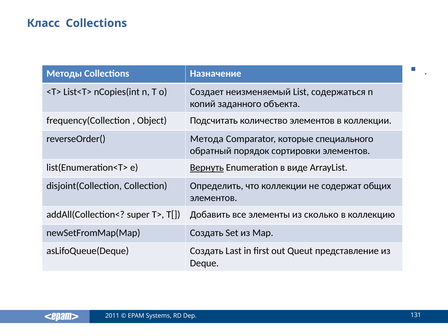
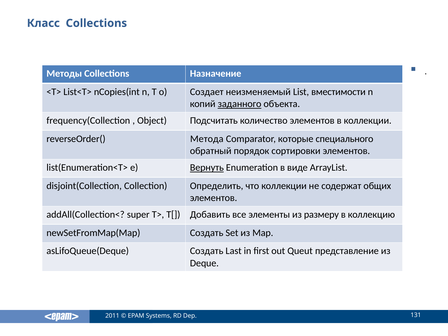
содержаться: содержаться -> вместимости (338, 92)
заданного underline: none -> present (240, 104)
сколько: сколько -> размеру (321, 215)
